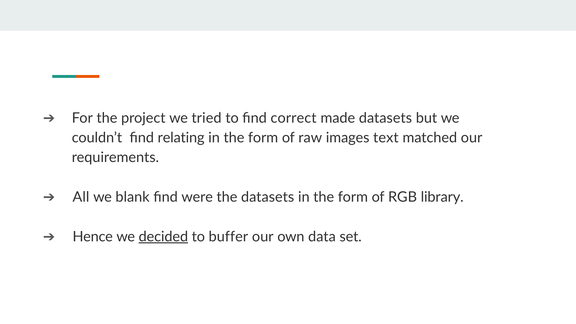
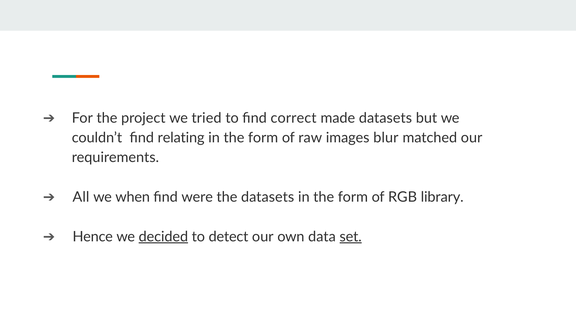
text: text -> blur (386, 138)
blank: blank -> when (133, 197)
buffer: buffer -> detect (229, 237)
set underline: none -> present (351, 237)
